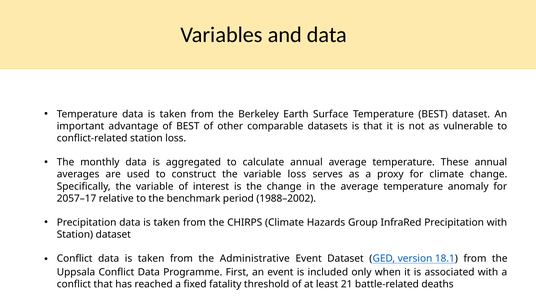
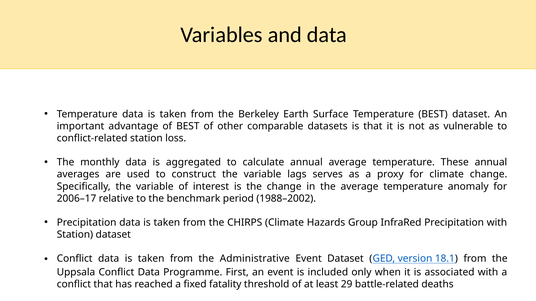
variable loss: loss -> lags (297, 175)
2057–17: 2057–17 -> 2006–17 (77, 199)
21: 21 -> 29 (347, 285)
